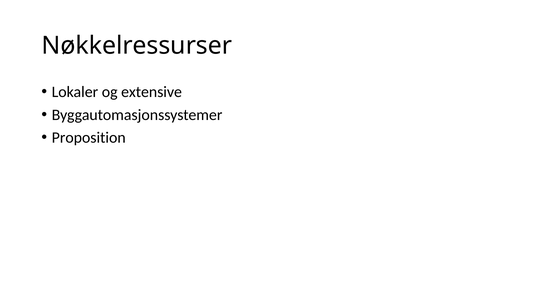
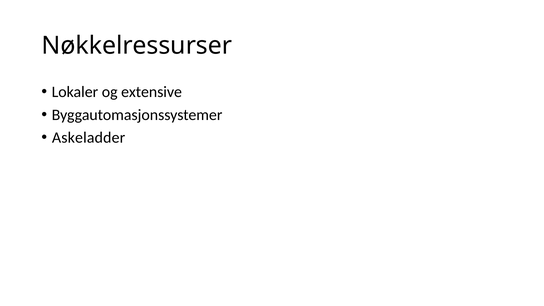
Proposition: Proposition -> Askeladder (89, 138)
